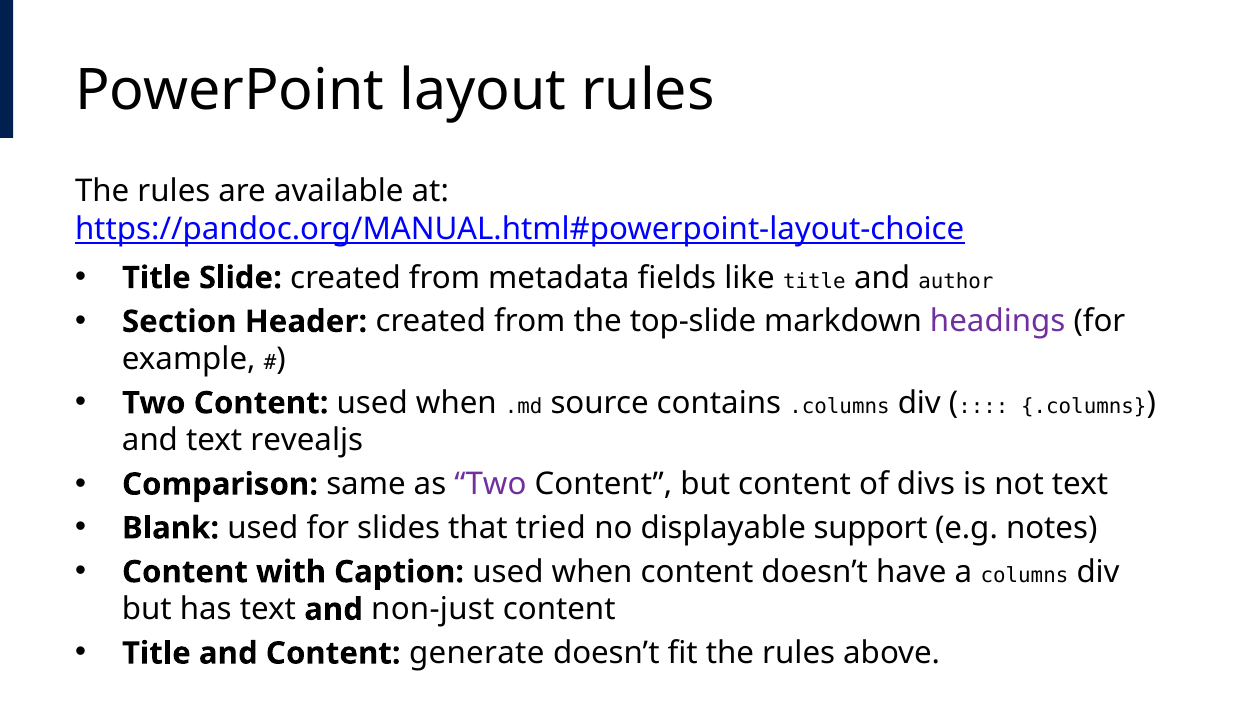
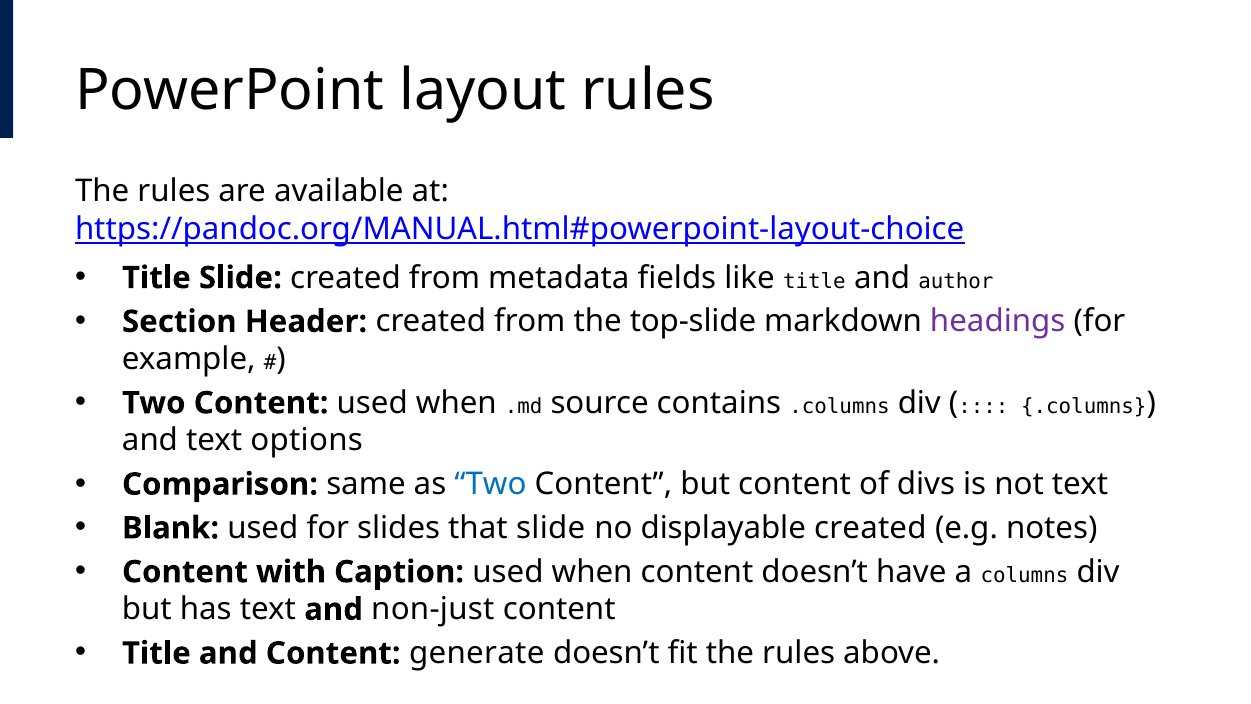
revealjs: revealjs -> options (307, 440)
Two colour: purple -> blue (490, 484)
that tried: tried -> slide (551, 528)
displayable support: support -> created (870, 528)
